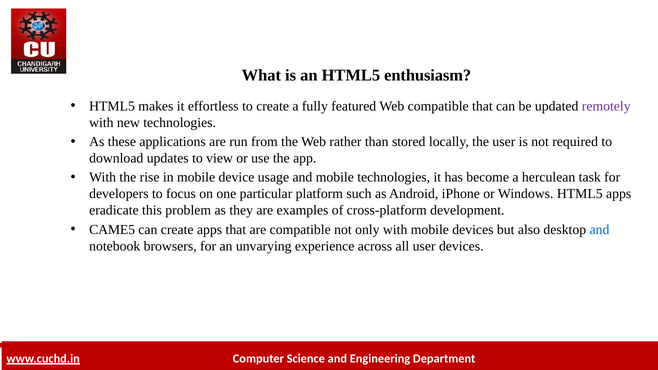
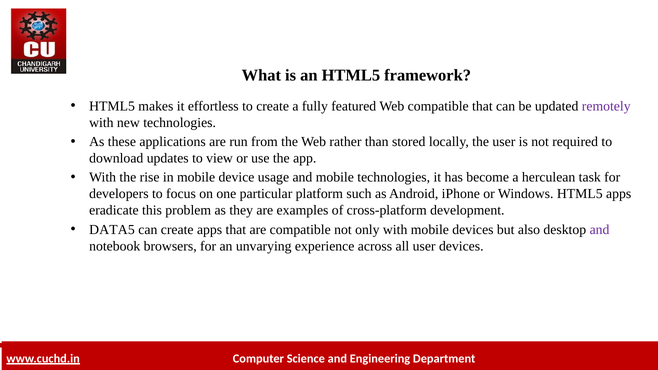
enthusiasm: enthusiasm -> framework (428, 75)
CAME5: CAME5 -> DATA5 (112, 230)
and colour: blue -> purple (600, 230)
